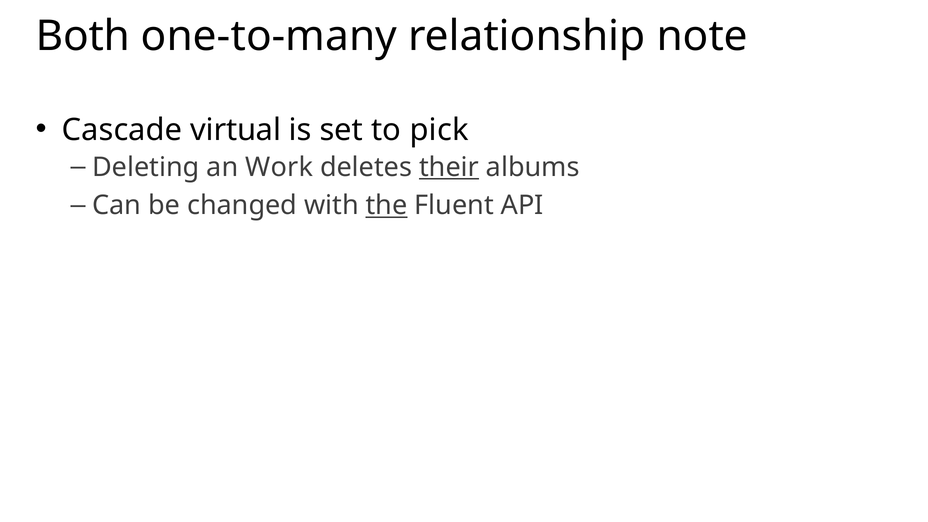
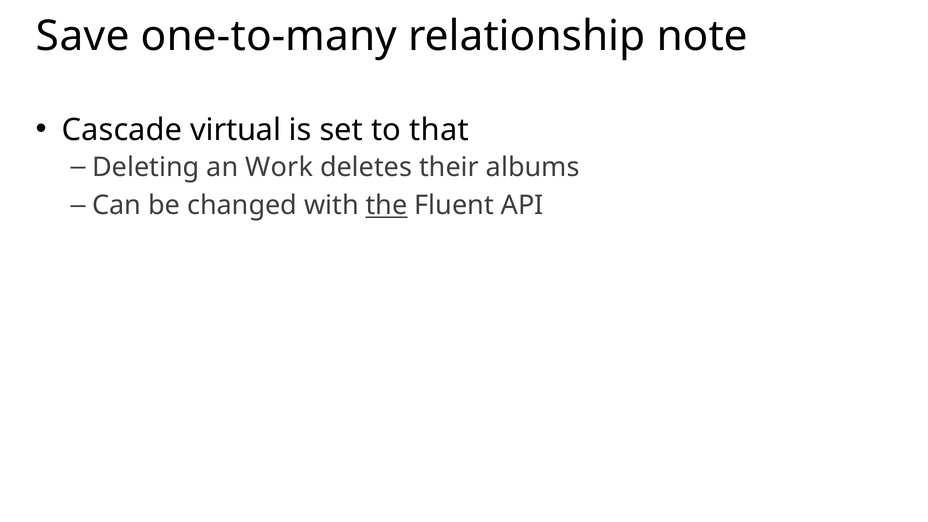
Both: Both -> Save (83, 36)
pick: pick -> that (439, 130)
their underline: present -> none (449, 167)
